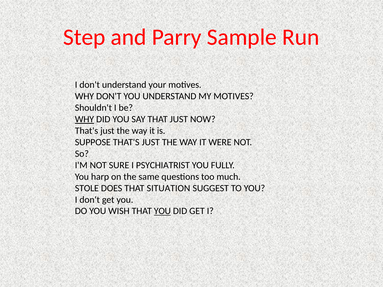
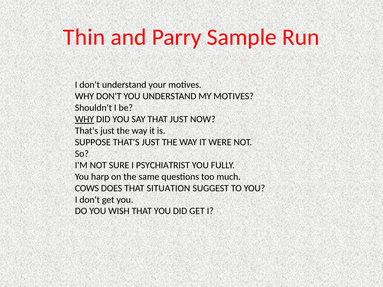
Step: Step -> Thin (84, 37)
STOLE: STOLE -> COWS (87, 188)
YOU underline: present -> none (162, 211)
